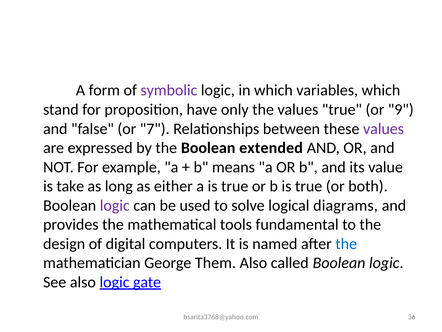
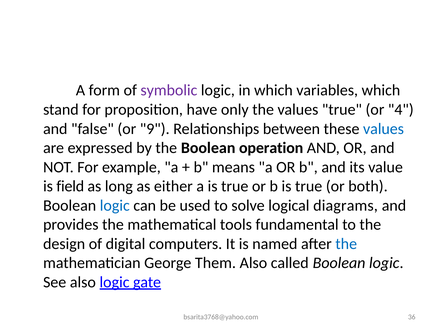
9: 9 -> 4 (401, 109)
7: 7 -> 9 (155, 129)
values colour: purple -> blue (384, 129)
extended: extended -> operation (271, 148)
take: take -> field (70, 186)
logic colour: purple -> blue (115, 205)
